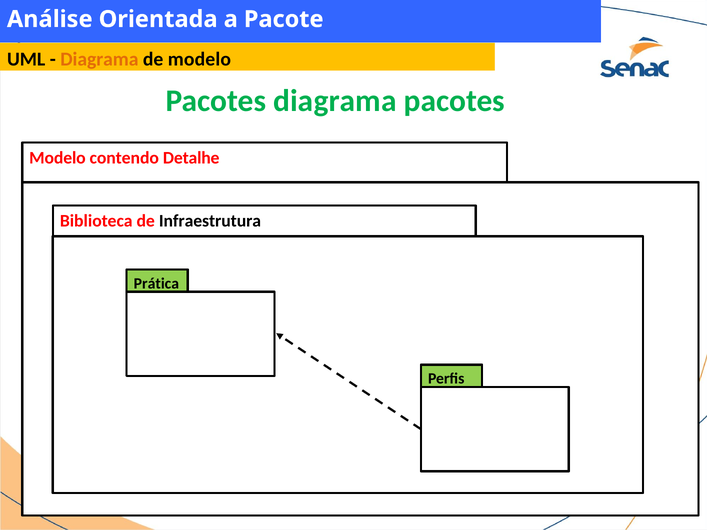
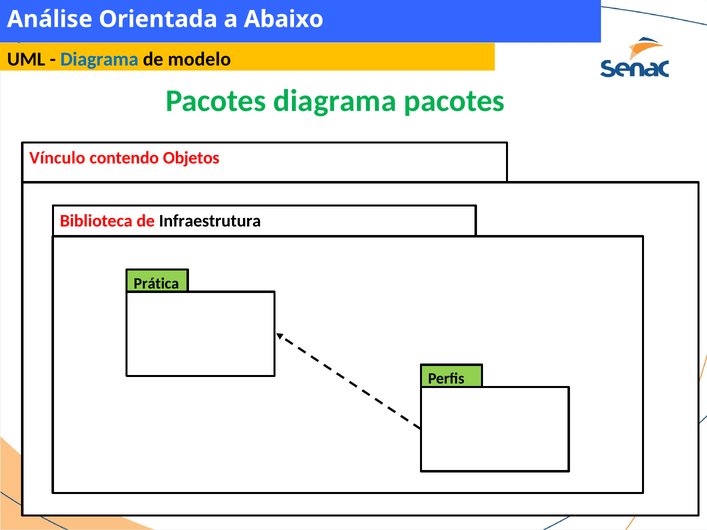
Pacote: Pacote -> Abaixo (284, 19)
Diagrama colour: orange -> blue (99, 60)
Modelo: Modelo -> Vínculo (57, 158)
Detalhe: Detalhe -> Objetos (191, 158)
